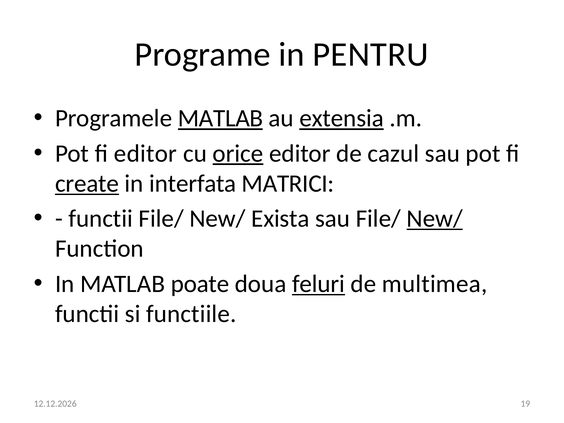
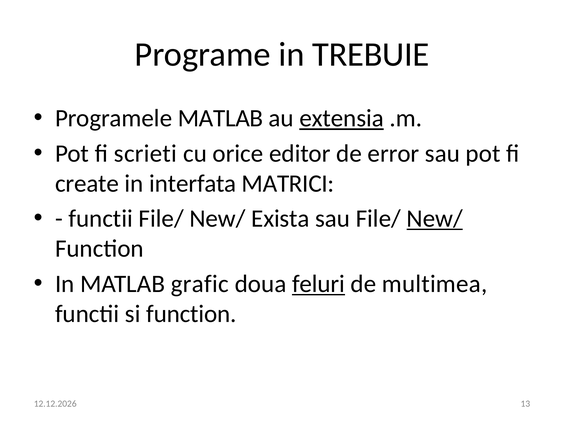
PENTRU: PENTRU -> TREBUIE (371, 55)
MATLAB underline: present -> none (220, 118)
fi editor: editor -> scrieti (145, 153)
orice underline: present -> none (238, 153)
cazul: cazul -> error (393, 153)
create underline: present -> none (87, 184)
poate: poate -> grafic (200, 284)
si functiile: functiile -> function (191, 314)
19: 19 -> 13 (525, 404)
